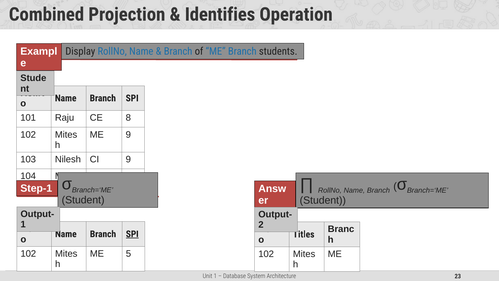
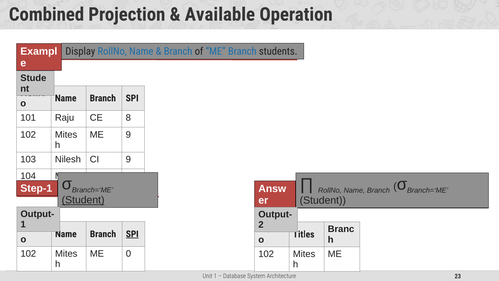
Identifies: Identifies -> Available (220, 14)
Student underline: none -> present (83, 200)
5: 5 -> 0 (128, 253)
